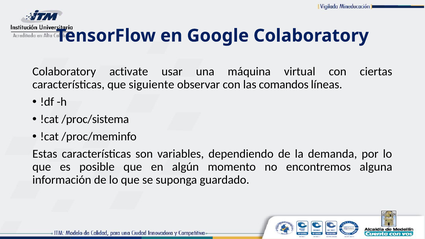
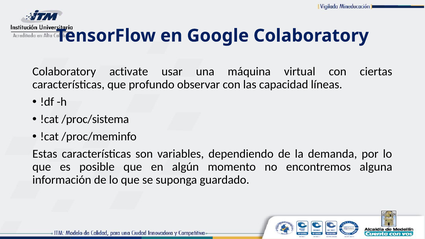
siguiente: siguiente -> profundo (152, 85)
comandos: comandos -> capacidad (284, 85)
